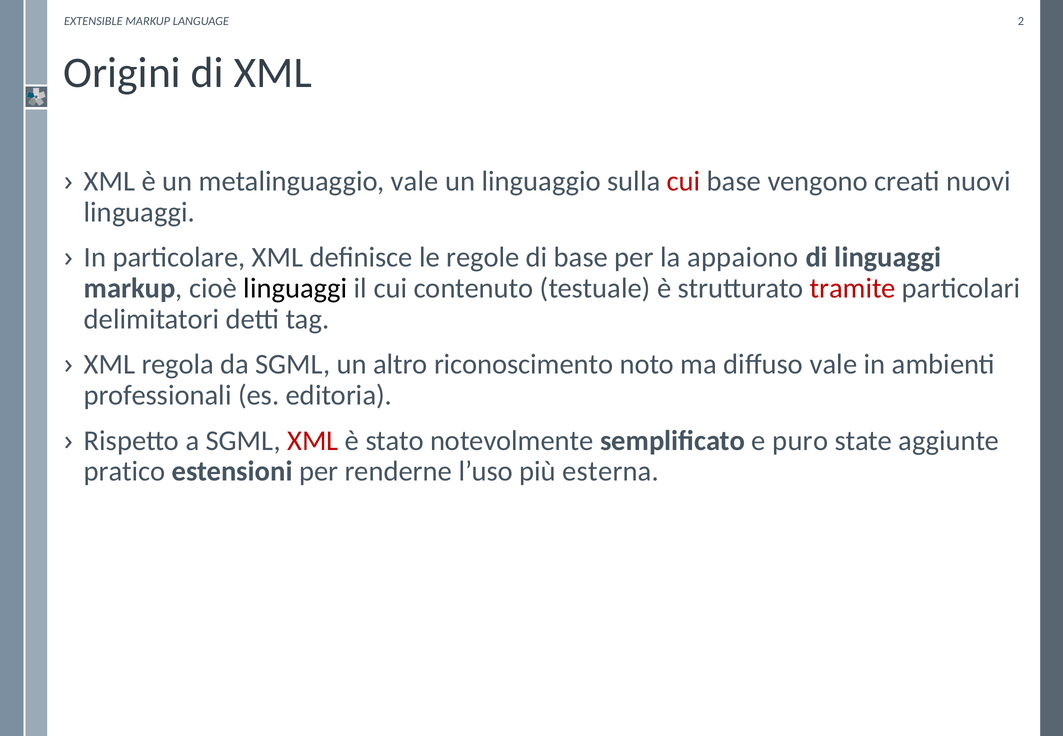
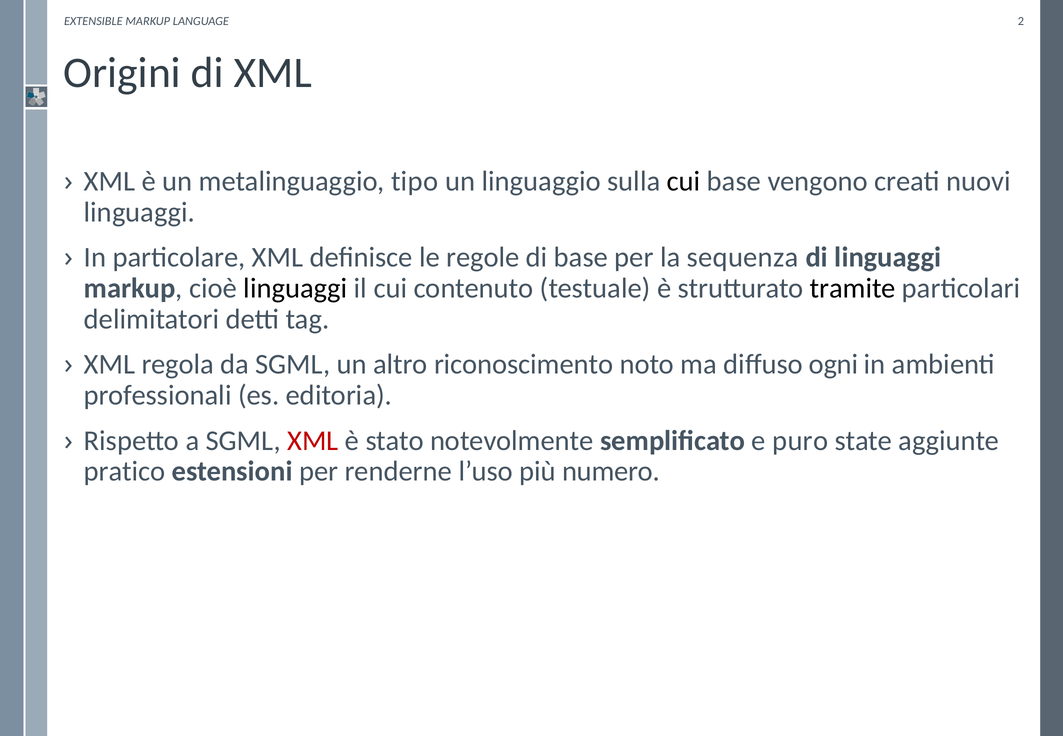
metalinguaggio vale: vale -> tipo (415, 181)
cui colour: red -> black (684, 181)
appaiono: appaiono -> sequenza (743, 257)
tramite colour: red -> black (853, 288)
diffuso vale: vale -> ogni (834, 364)
esterna: esterna -> numero (611, 471)
